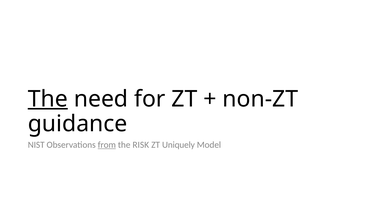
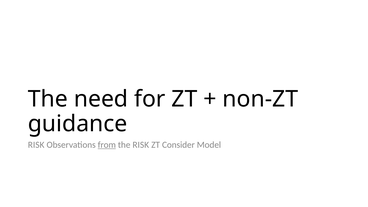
The underline: present -> none (48, 99)
NIST: NIST -> RISK (36, 145)
Uniquely: Uniquely -> Consider (178, 145)
